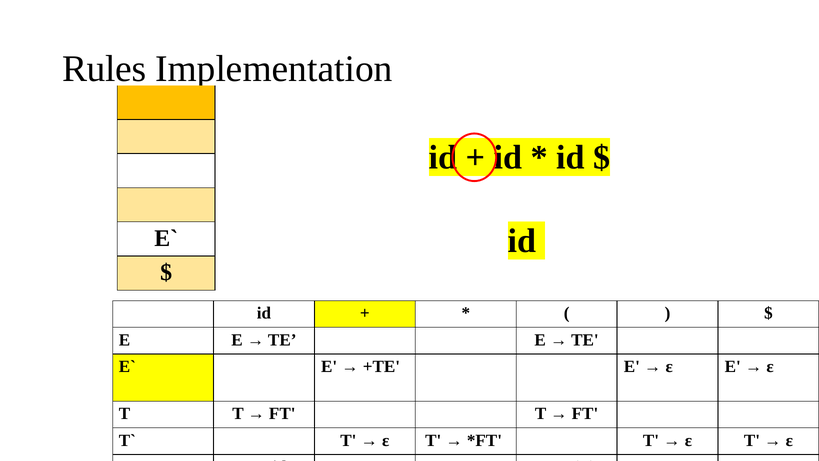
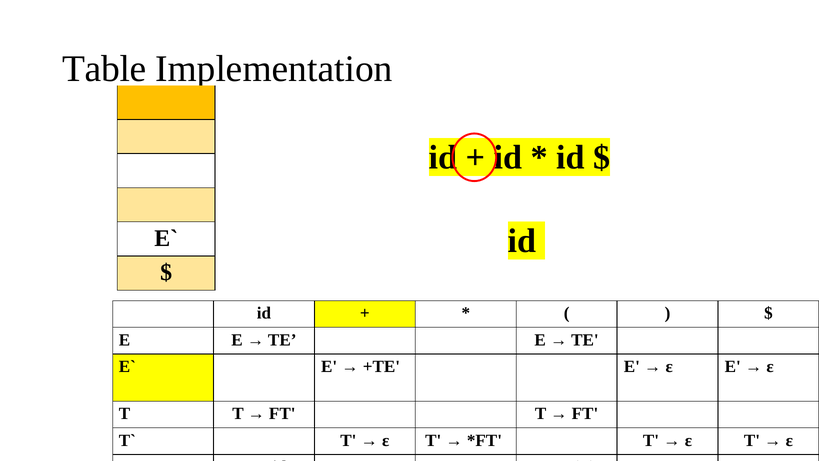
Rules: Rules -> Table (104, 69)
